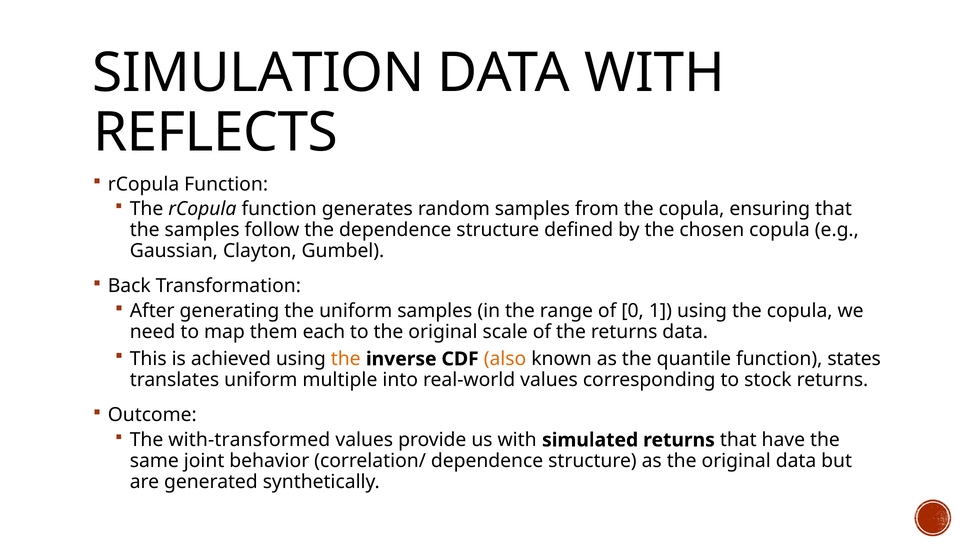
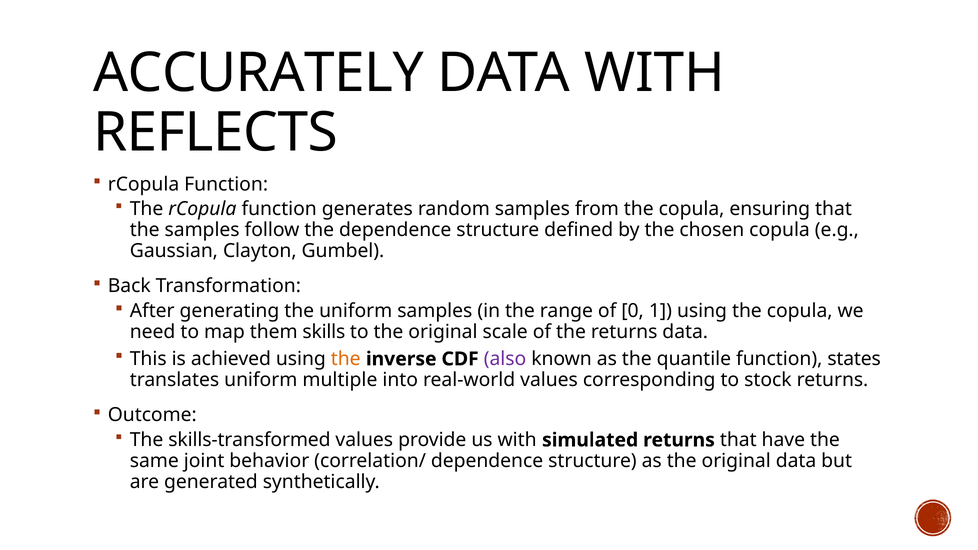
SIMULATION: SIMULATION -> ACCURATELY (258, 73)
each: each -> skills (324, 332)
also colour: orange -> purple (505, 359)
with-transformed: with-transformed -> skills-transformed (249, 440)
